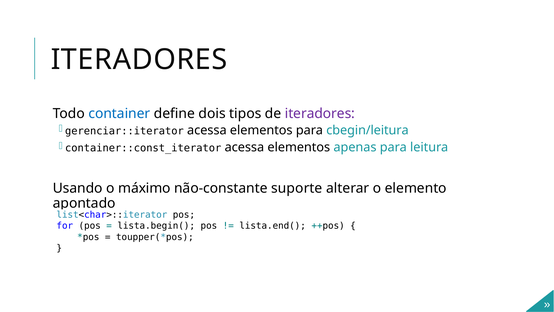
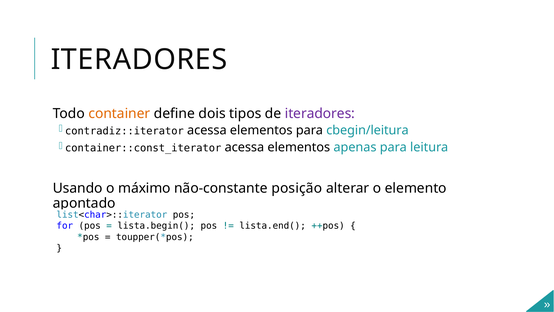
container colour: blue -> orange (119, 113)
gerenciar::iterator: gerenciar::iterator -> contradiz::iterator (124, 131)
suporte: suporte -> posição (297, 188)
